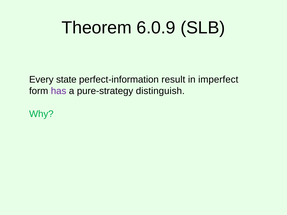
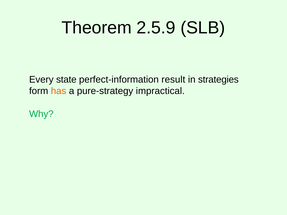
6.0.9: 6.0.9 -> 2.5.9 (156, 28)
imperfect: imperfect -> strategies (218, 80)
has colour: purple -> orange (59, 91)
distinguish: distinguish -> impractical (160, 91)
